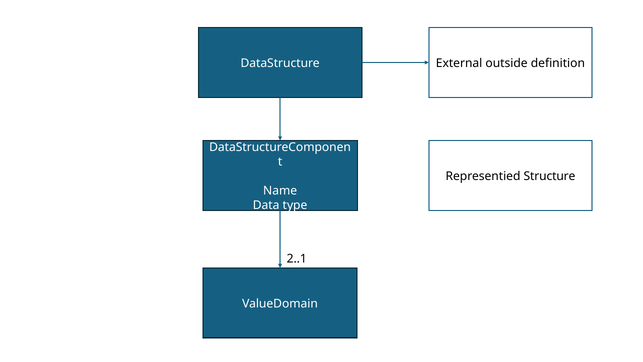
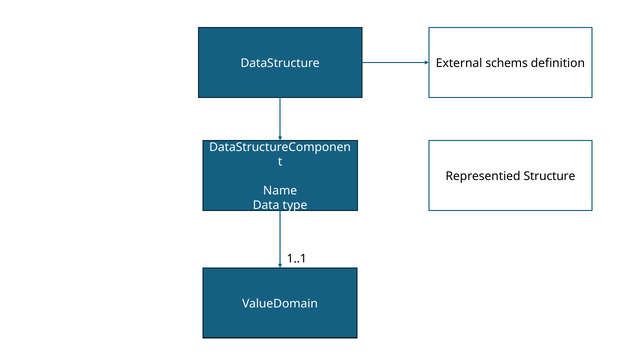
outside: outside -> schems (507, 63)
2..1: 2..1 -> 1..1 (297, 259)
